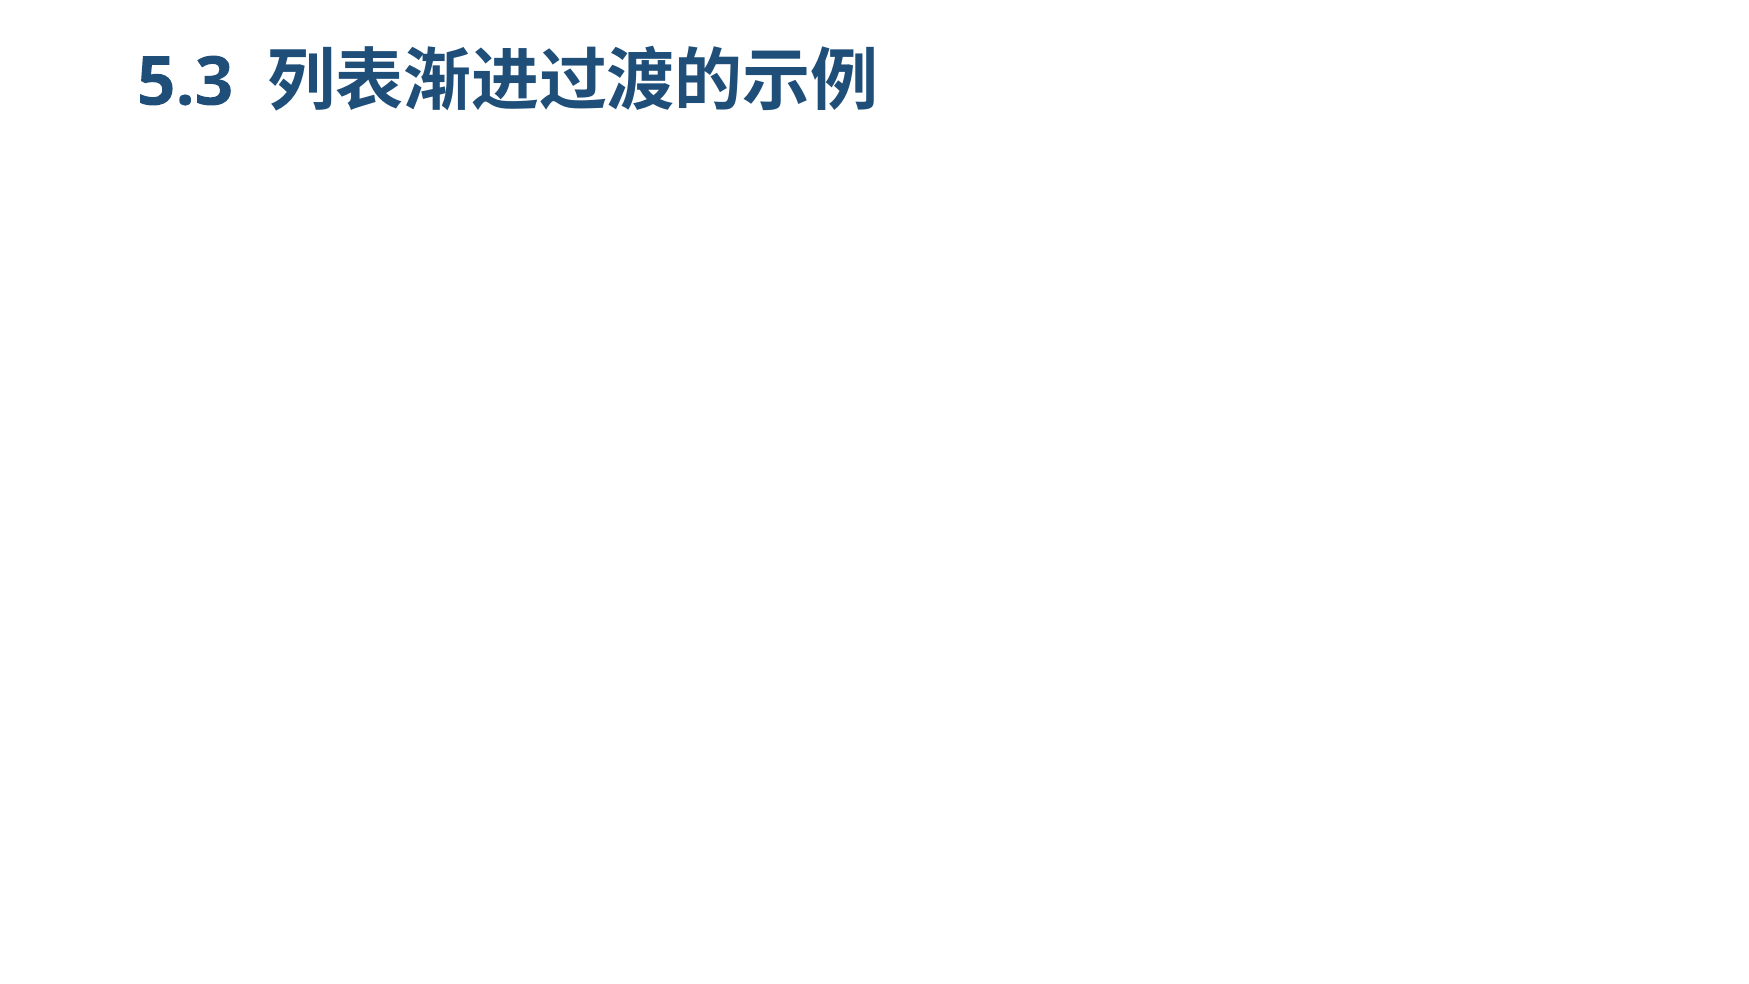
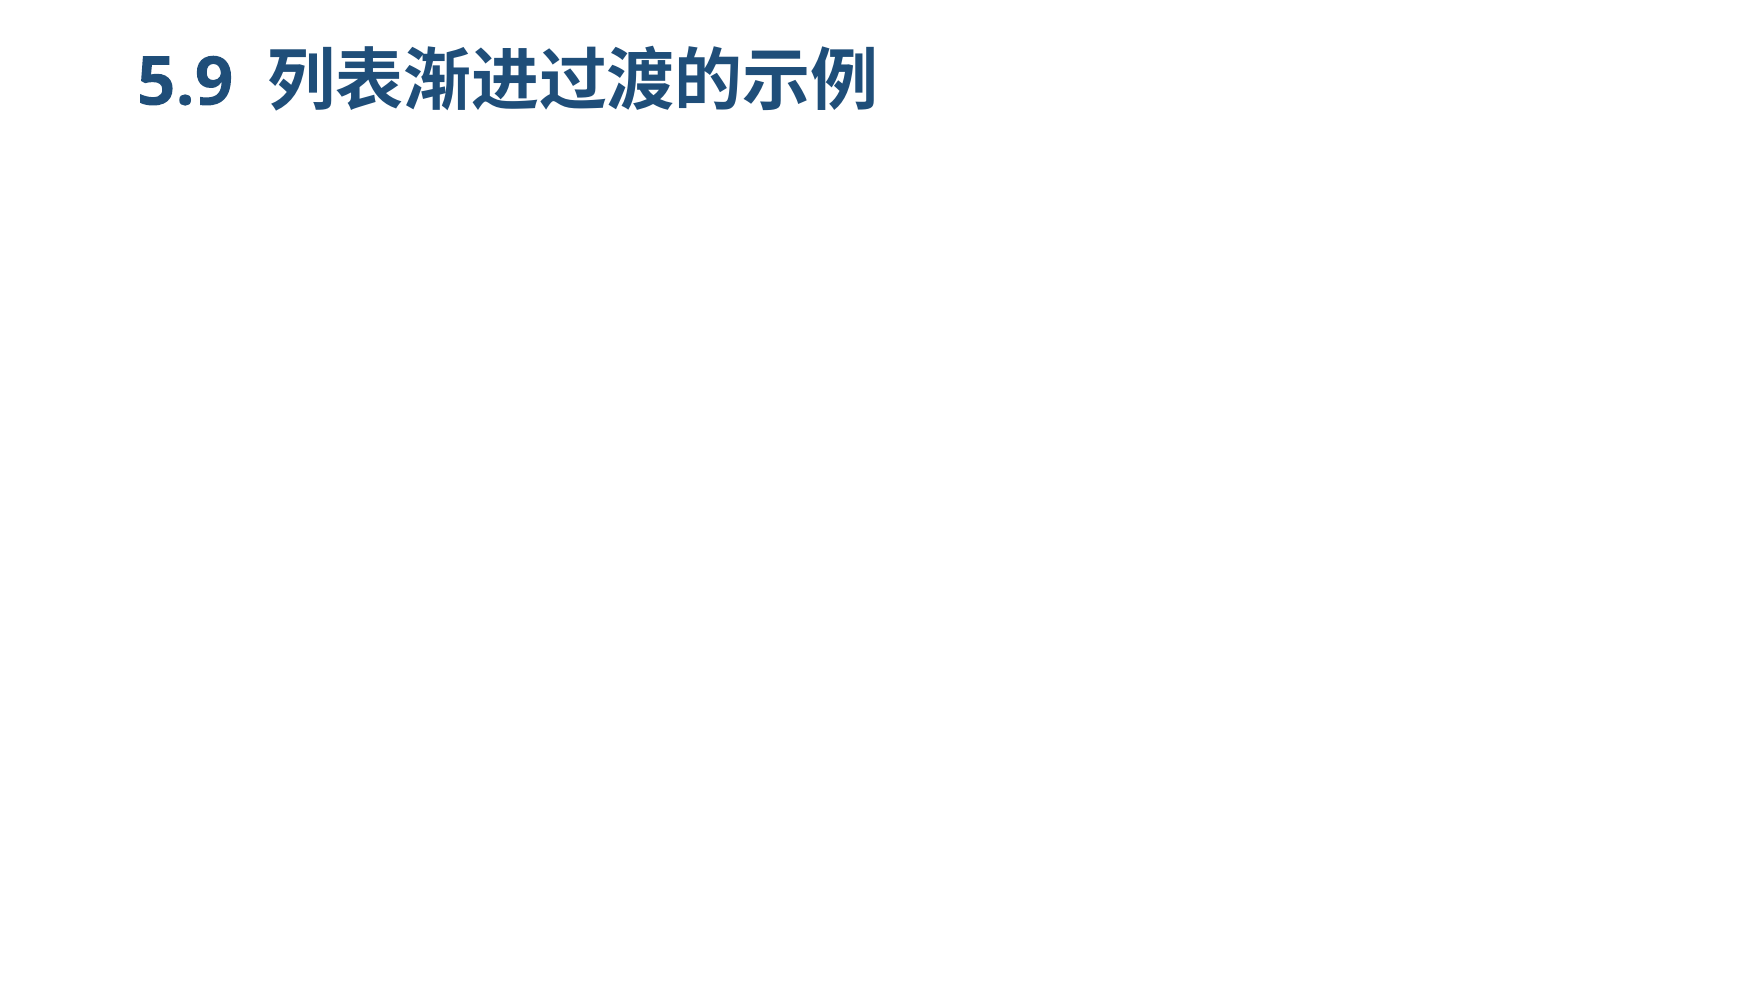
5.3: 5.3 -> 5.9 (185, 82)
